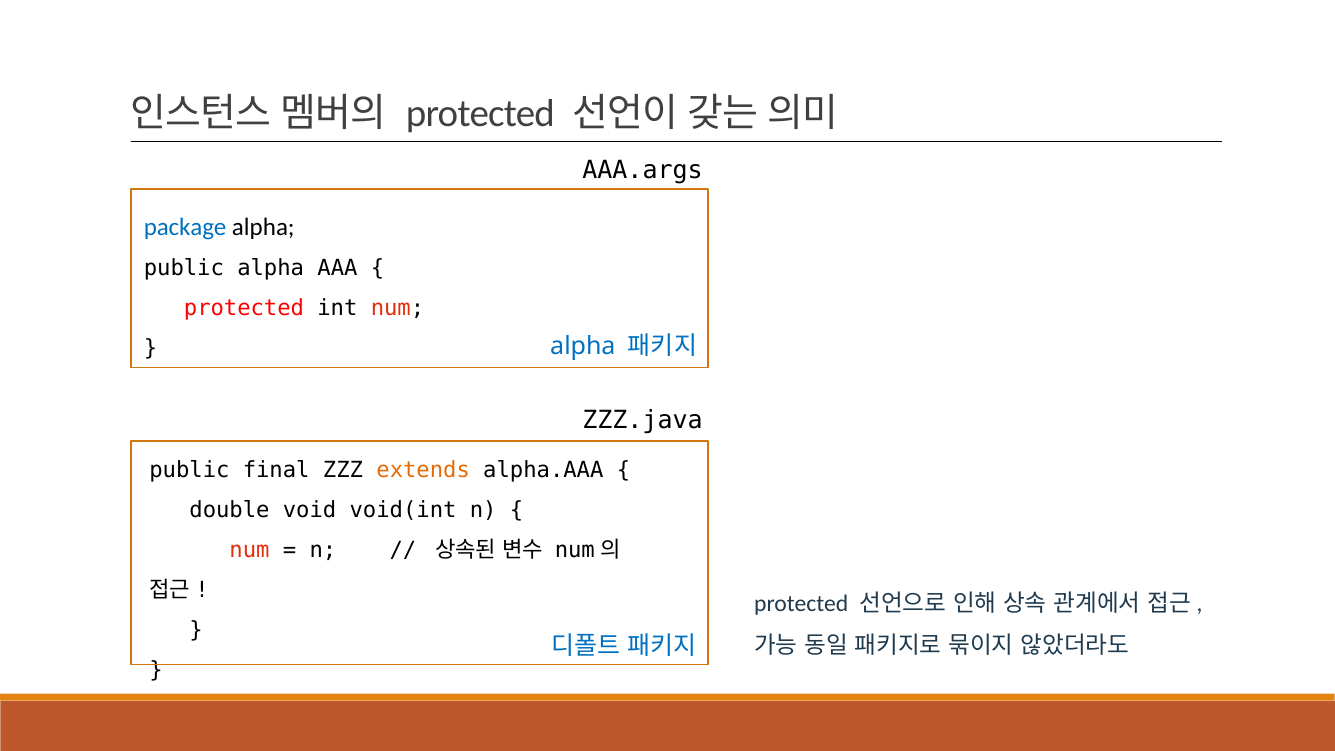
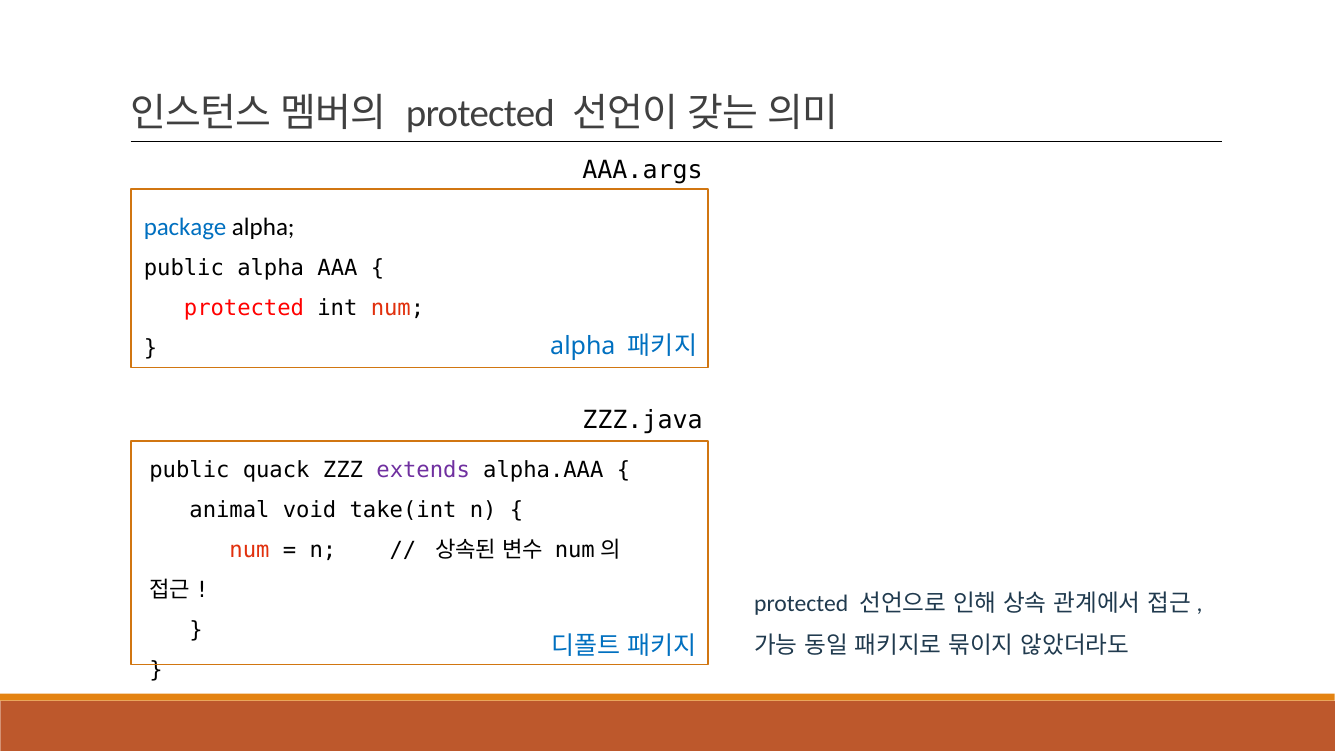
final: final -> quack (276, 470)
extends colour: orange -> purple (423, 470)
double: double -> animal (229, 510)
void(int: void(int -> take(int (403, 510)
